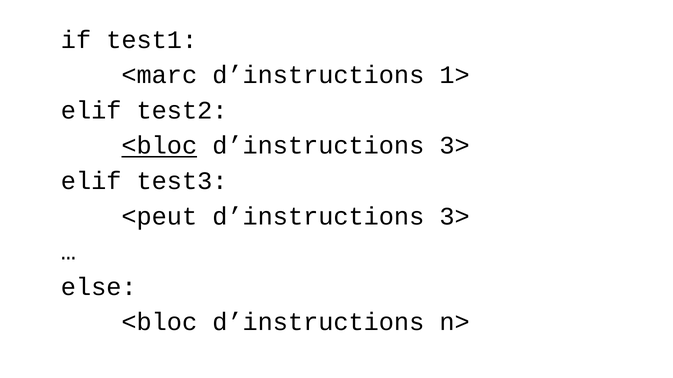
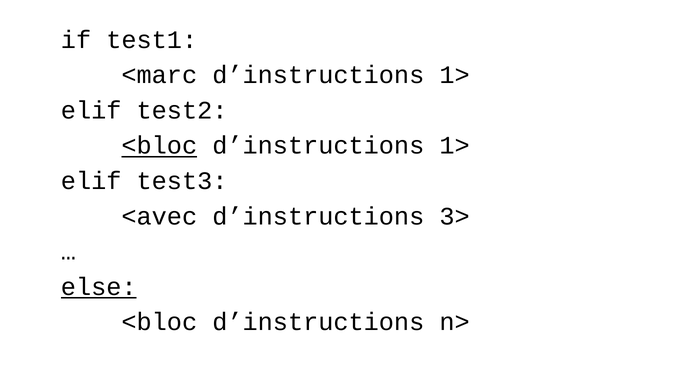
3>: 3> -> 1> (455, 146)
<peut: <peut -> <avec (159, 217)
else underline: none -> present (99, 287)
